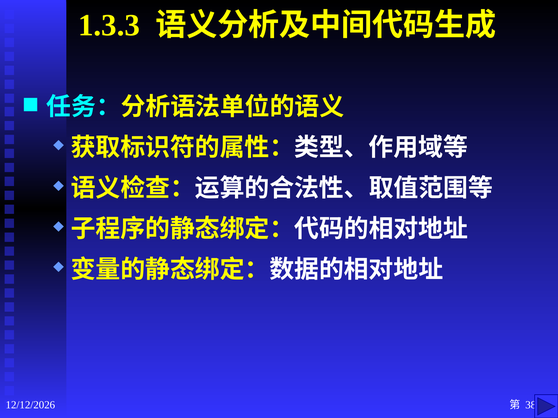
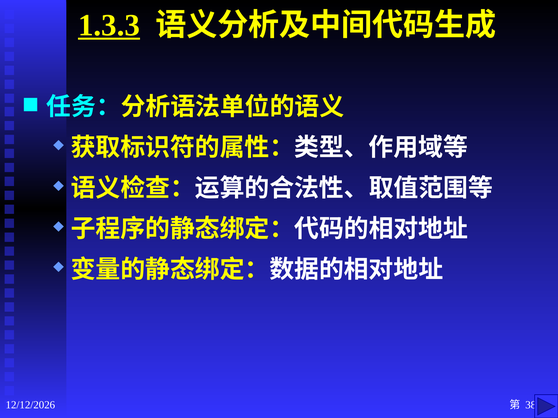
1.3.3 underline: none -> present (109, 25)
